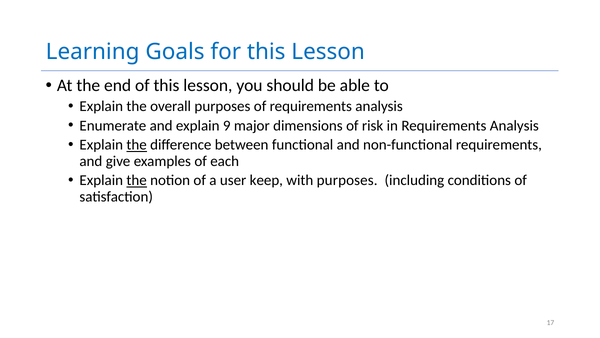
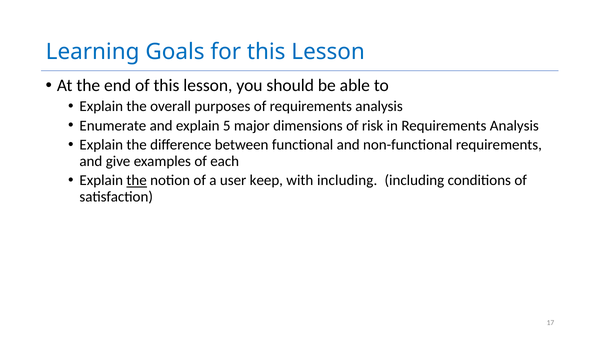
9: 9 -> 5 (227, 125)
the underline: present -> none (137, 145)
with purposes: purposes -> including (347, 180)
